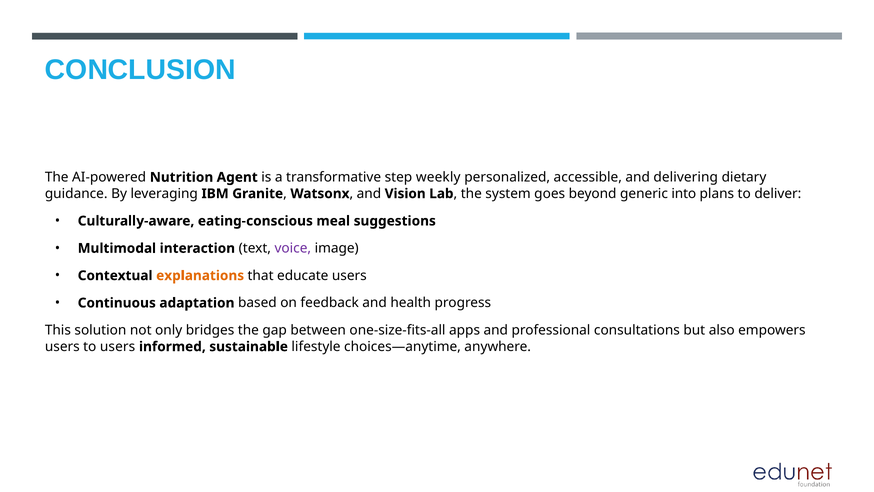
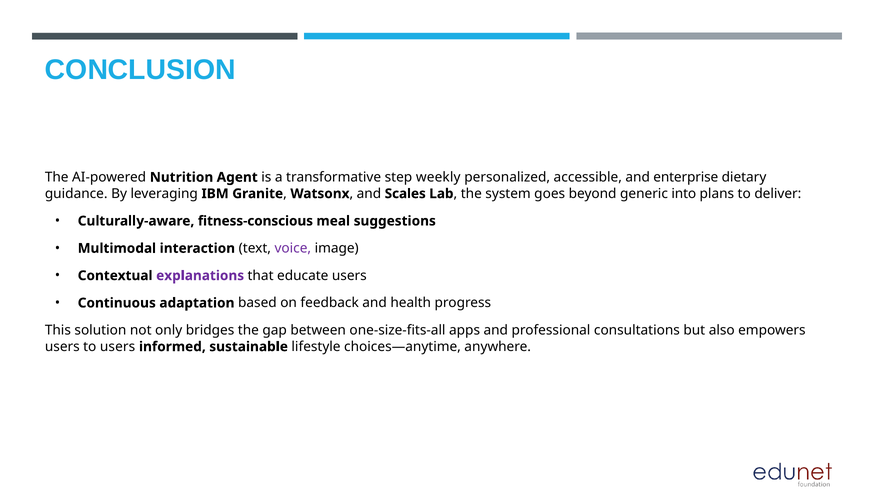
delivering: delivering -> enterprise (686, 177)
Vision: Vision -> Scales (405, 194)
eating-conscious: eating-conscious -> fitness-conscious (255, 221)
explanations colour: orange -> purple (200, 275)
